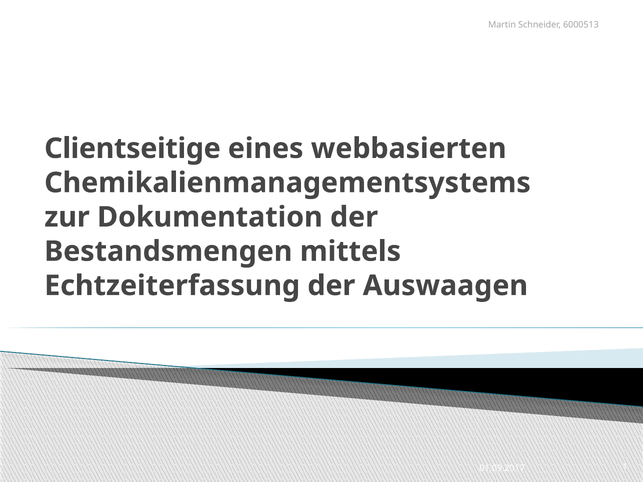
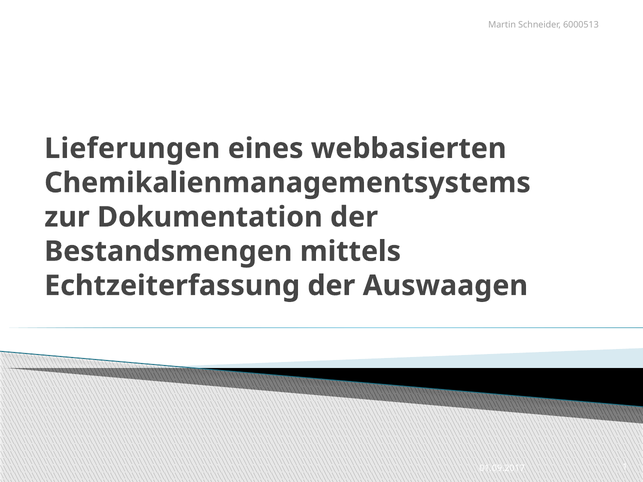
Clientseitige: Clientseitige -> Lieferungen (132, 149)
